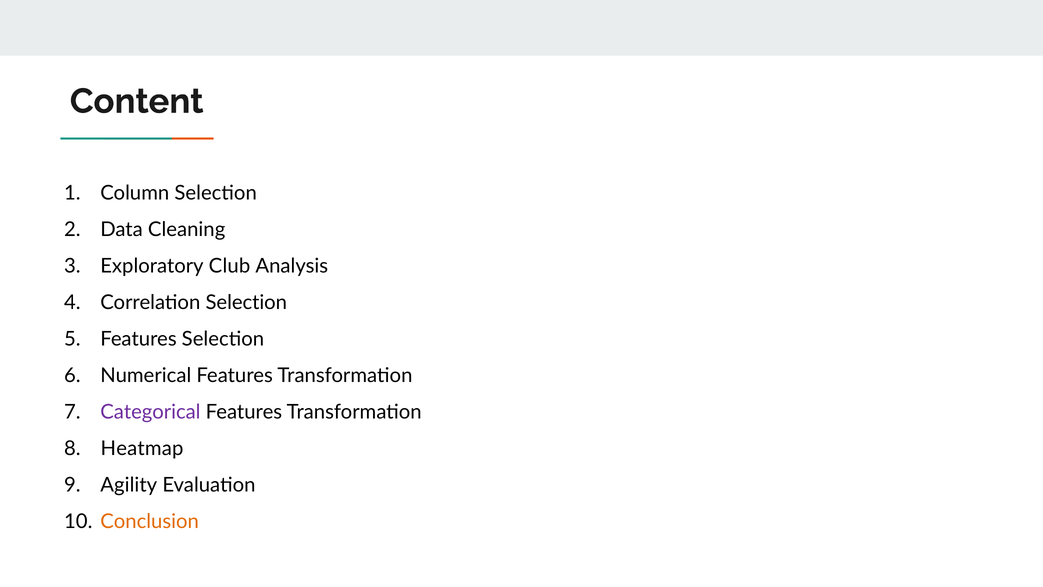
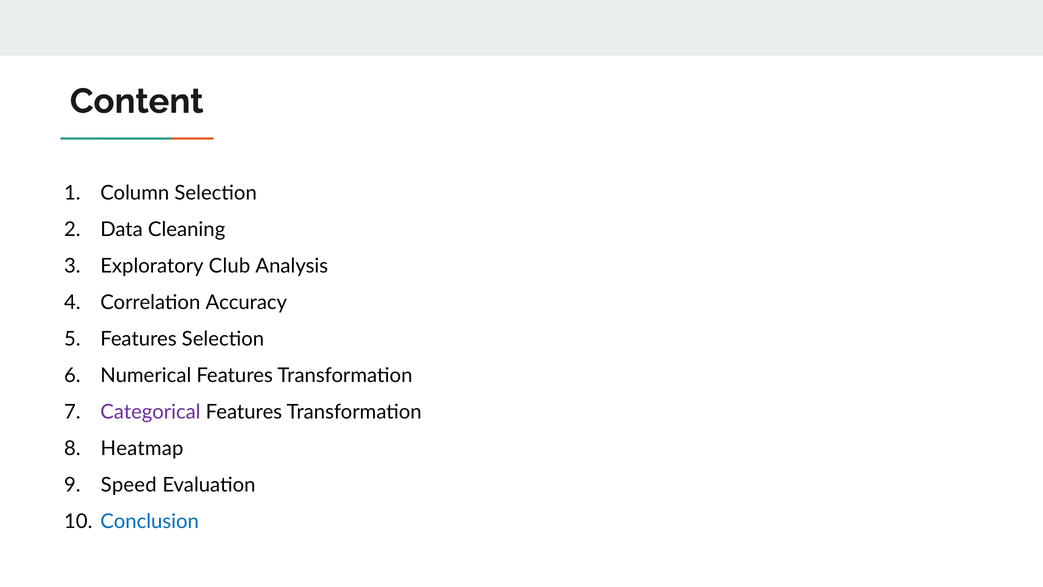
Correlation Selection: Selection -> Accuracy (246, 302)
Agility: Agility -> Speed (129, 485)
Conclusion colour: orange -> blue (150, 521)
